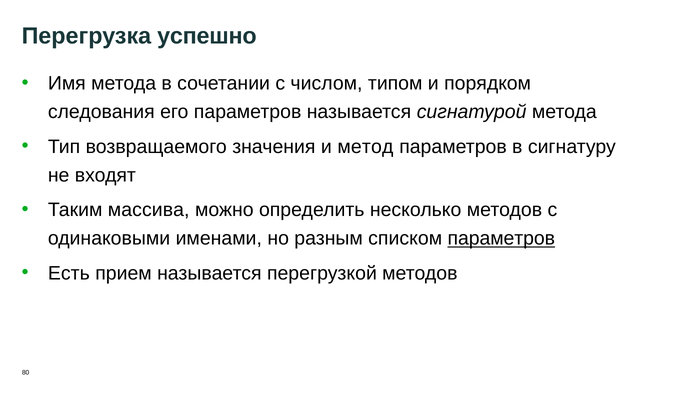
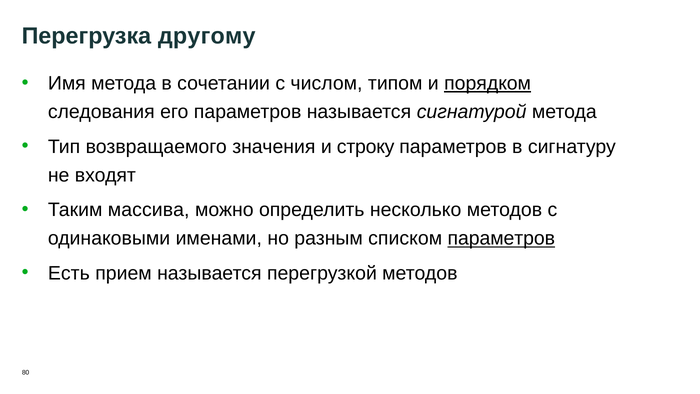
успешно: успешно -> другому (207, 36)
порядком underline: none -> present (488, 83)
метод: метод -> строку (366, 147)
